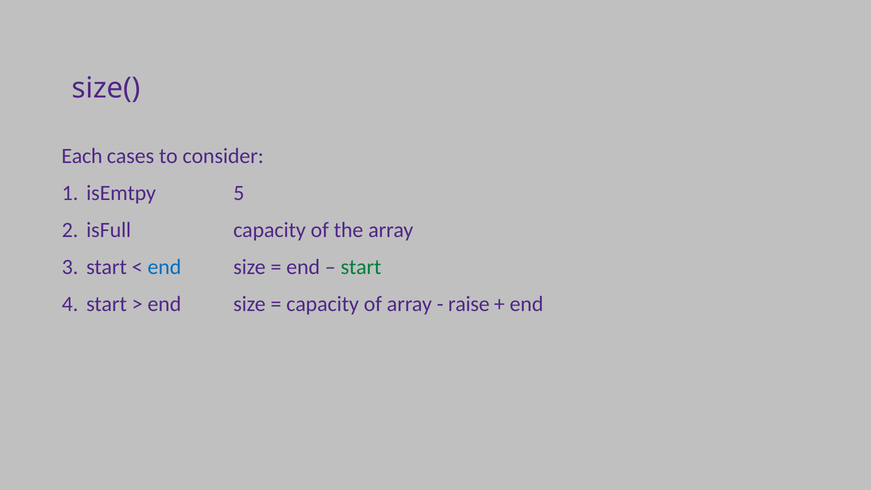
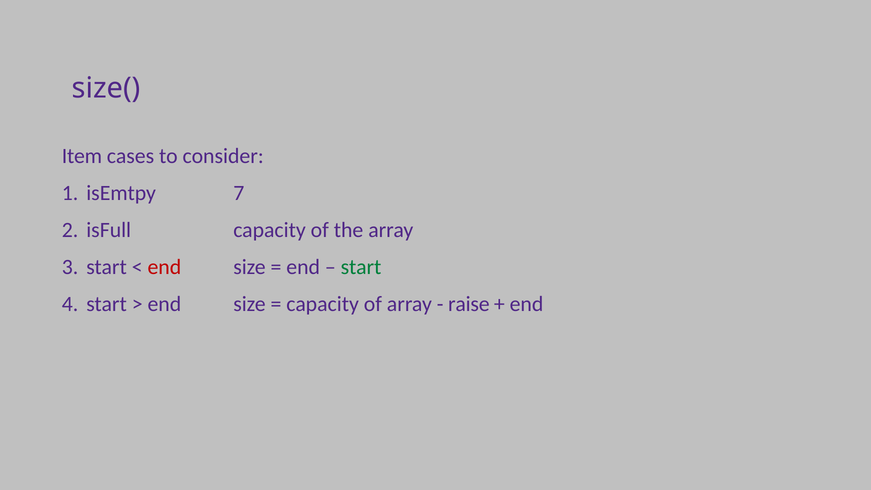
Each: Each -> Item (82, 156)
5: 5 -> 7 (239, 193)
end colour: blue -> red (164, 267)
